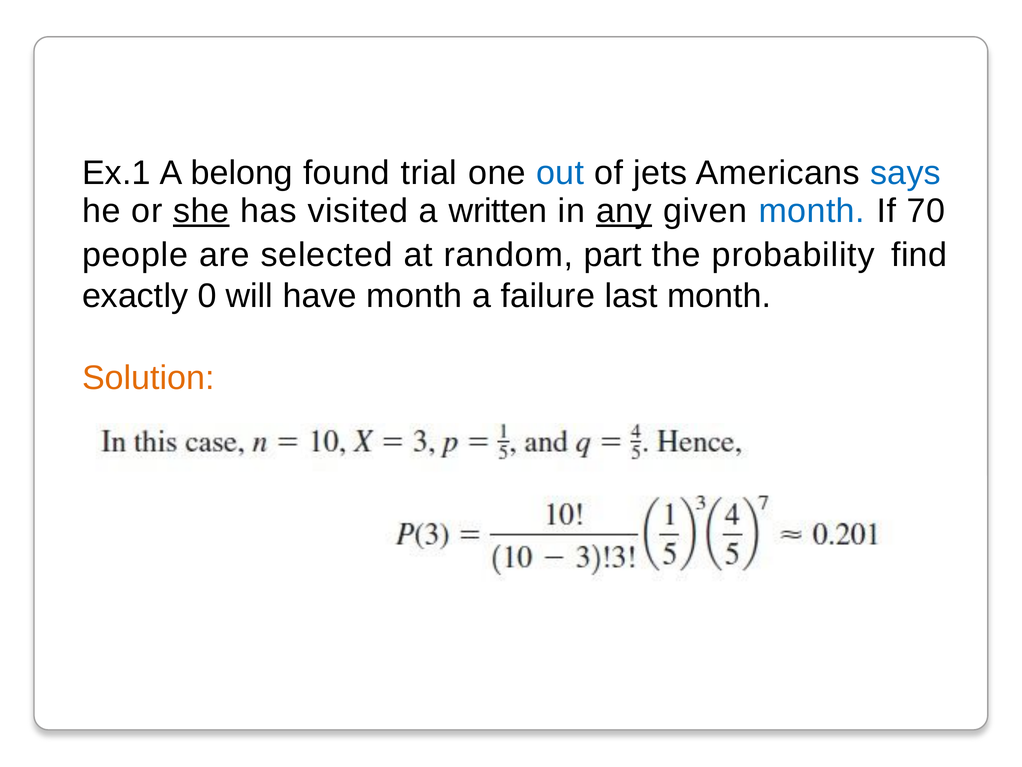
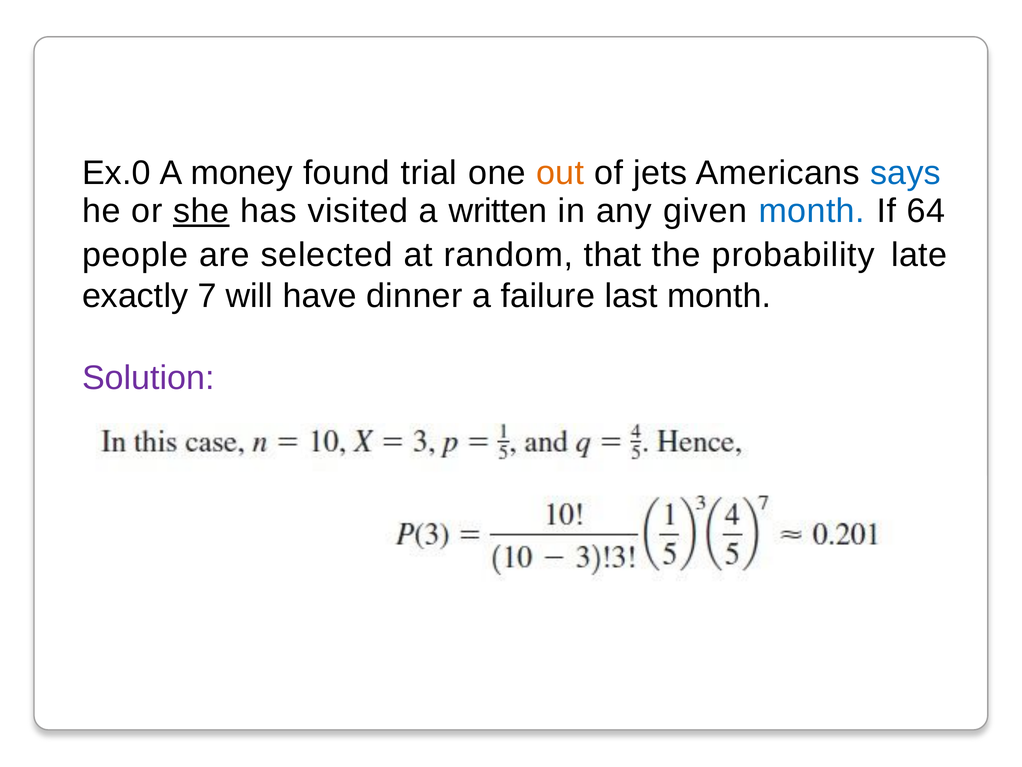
Ex.1: Ex.1 -> Ex.0 (116, 173)
belong: belong -> money (242, 173)
out colour: blue -> orange (560, 173)
any underline: present -> none (624, 211)
70: 70 -> 64 (926, 211)
part: part -> that (613, 255)
find: find -> late (919, 255)
0: 0 -> 7 (207, 296)
have month: month -> dinner (414, 296)
Solution colour: orange -> purple (148, 378)
